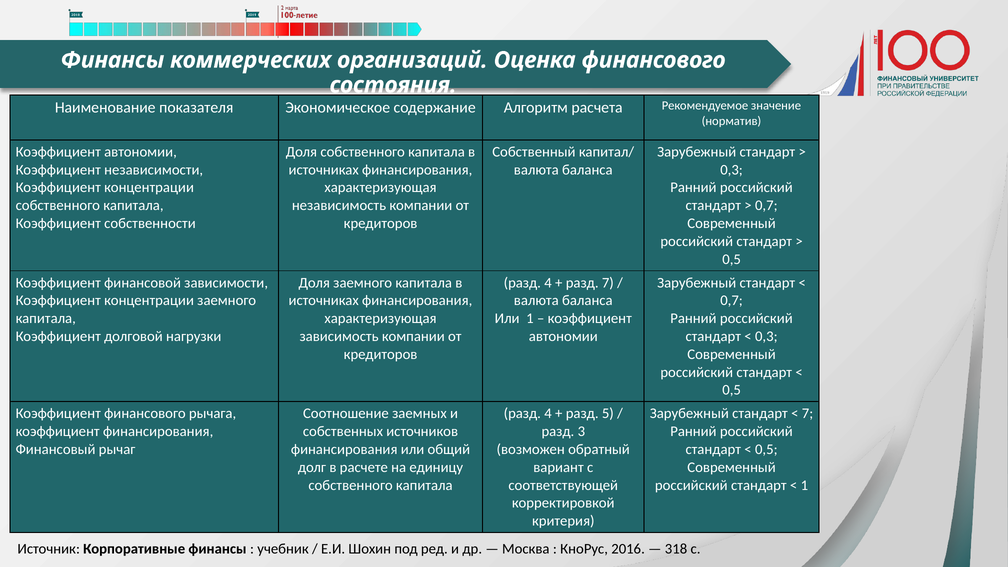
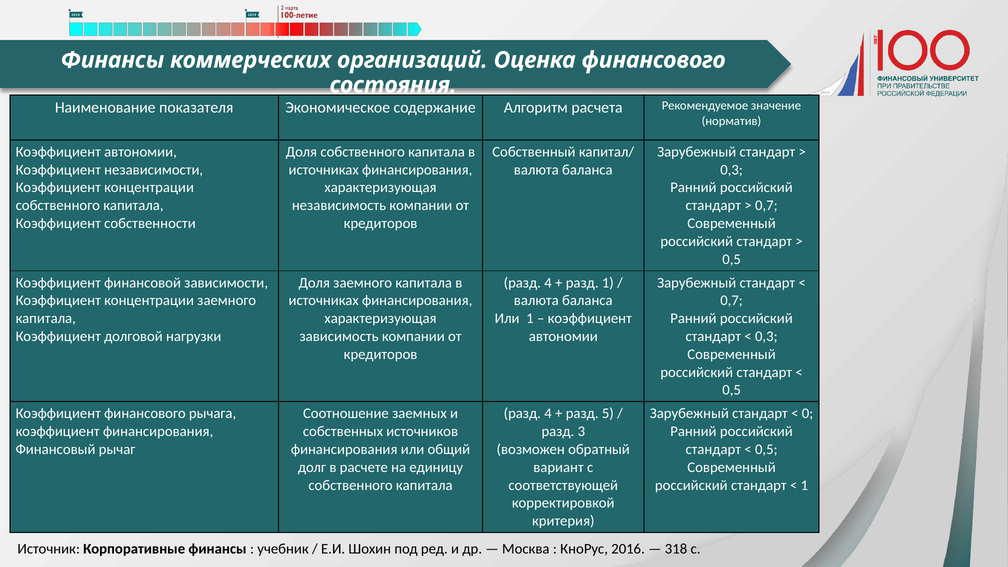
разд 7: 7 -> 1 (608, 283)
7: 7 -> 0 (808, 414)
